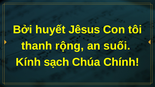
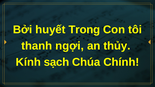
Jêsus: Jêsus -> Trong (84, 30)
rộng: rộng -> ngợi (70, 46)
suối: suối -> thủy (117, 46)
